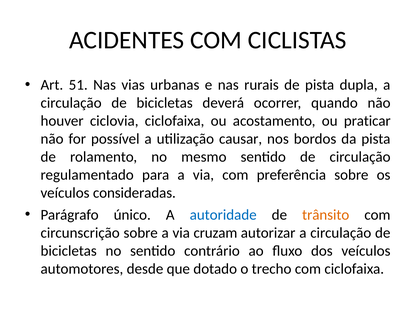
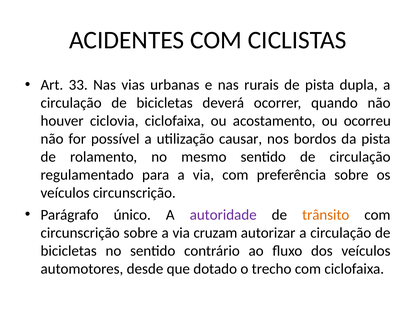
51: 51 -> 33 (78, 85)
praticar: praticar -> ocorreu (367, 121)
veículos consideradas: consideradas -> circunscrição (134, 193)
autoridade colour: blue -> purple (223, 215)
